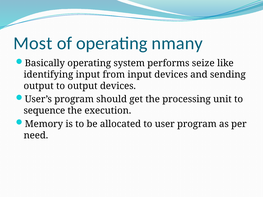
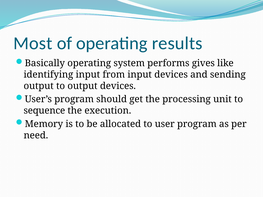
nmany: nmany -> results (177, 43)
seize: seize -> gives (203, 63)
